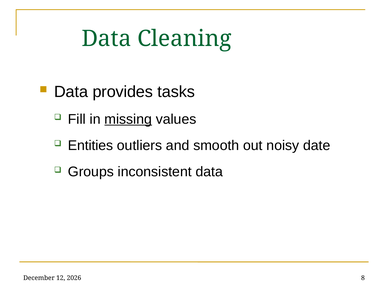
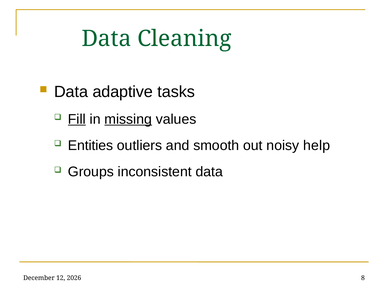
provides: provides -> adaptive (123, 92)
Fill underline: none -> present (77, 119)
date: date -> help (317, 145)
